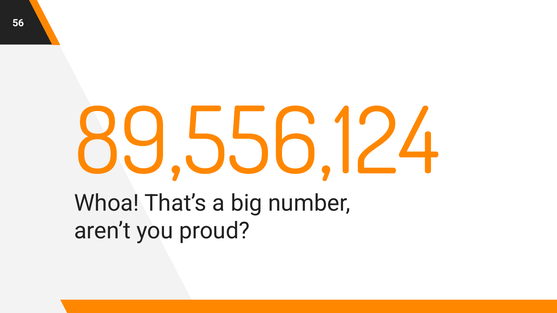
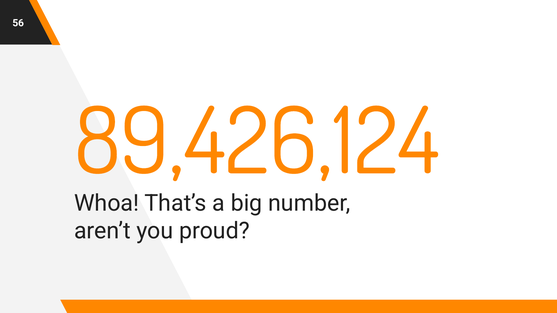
89,556,124: 89,556,124 -> 89,426,124 (257, 143)
